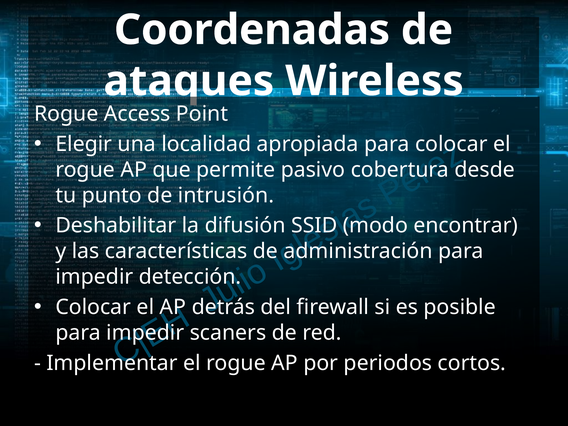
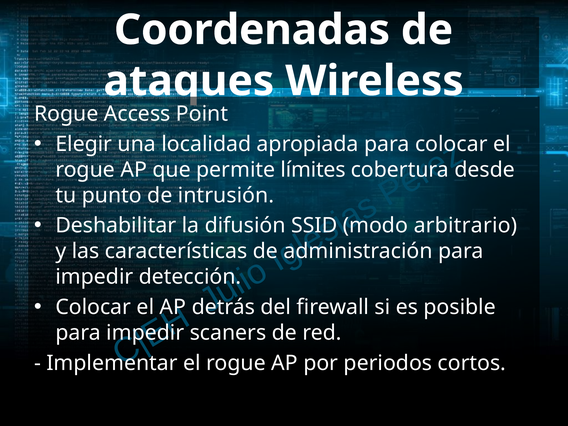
pasivo: pasivo -> límites (313, 170)
encontrar: encontrar -> arbitrario (466, 226)
